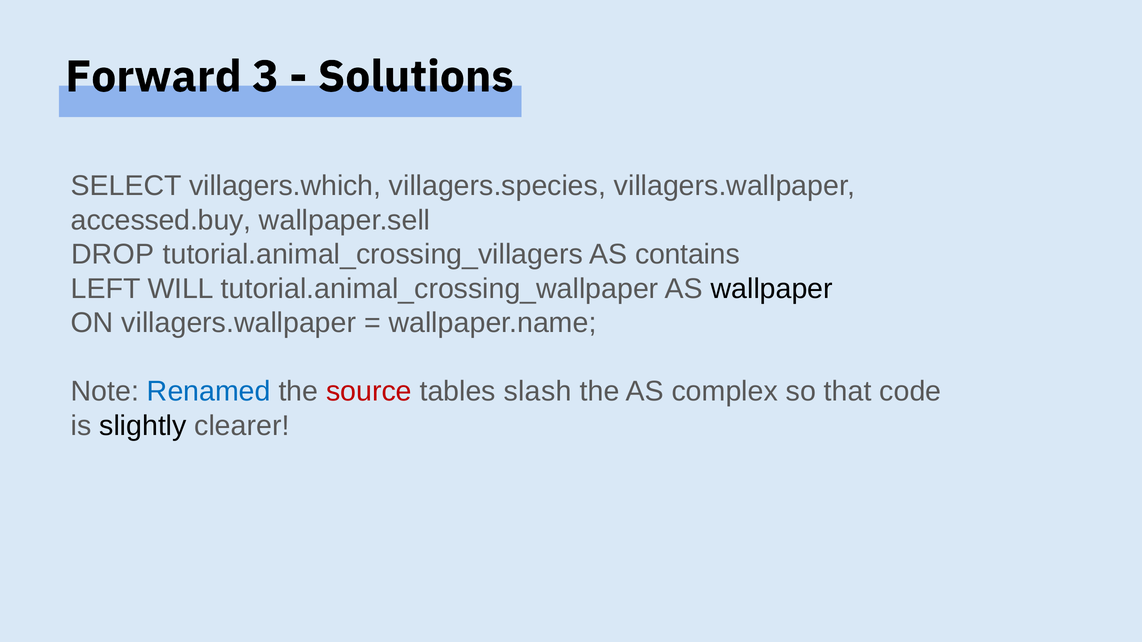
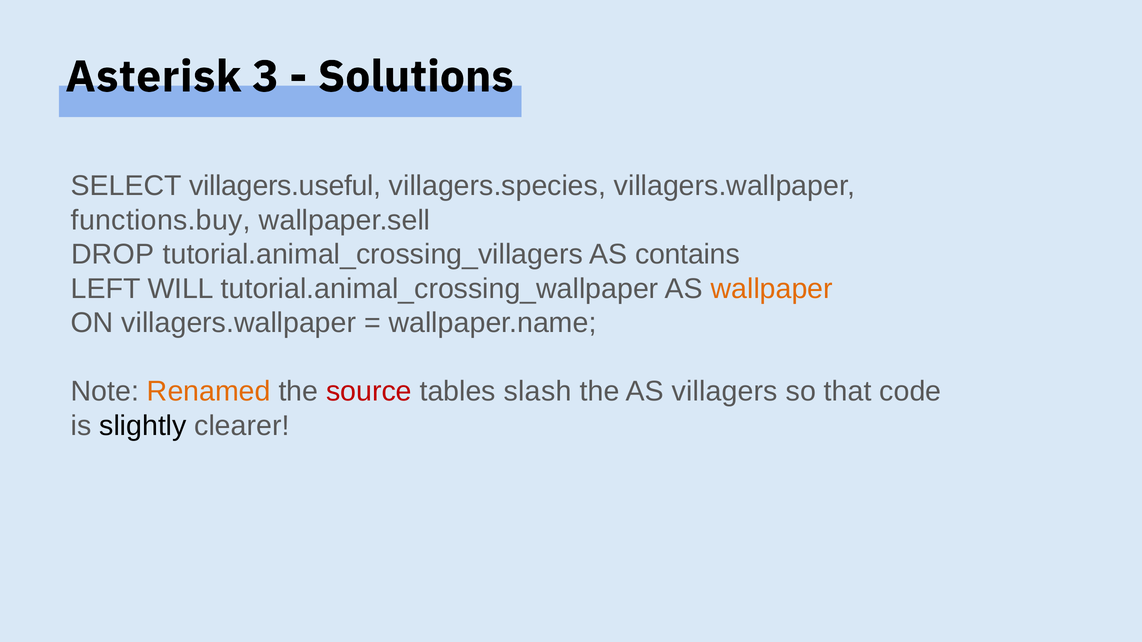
Forward: Forward -> Asterisk (153, 77)
villagers.which: villagers.which -> villagers.useful (285, 186)
accessed.buy: accessed.buy -> functions.buy (161, 220)
wallpaper colour: black -> orange (772, 289)
Renamed colour: blue -> orange (209, 392)
complex: complex -> villagers (725, 392)
